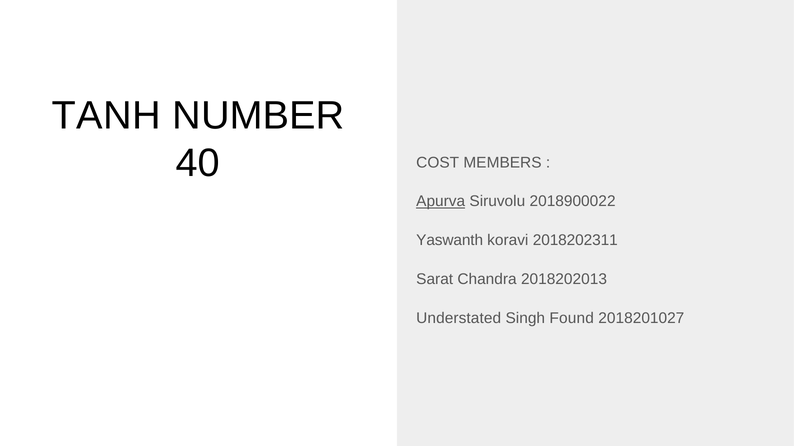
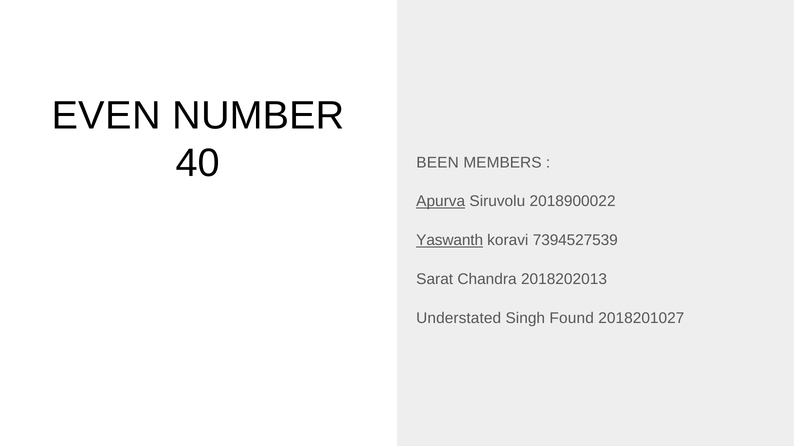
TANH: TANH -> EVEN (106, 116)
COST: COST -> BEEN (438, 163)
Yaswanth underline: none -> present (450, 241)
2018202311: 2018202311 -> 7394527539 (575, 241)
